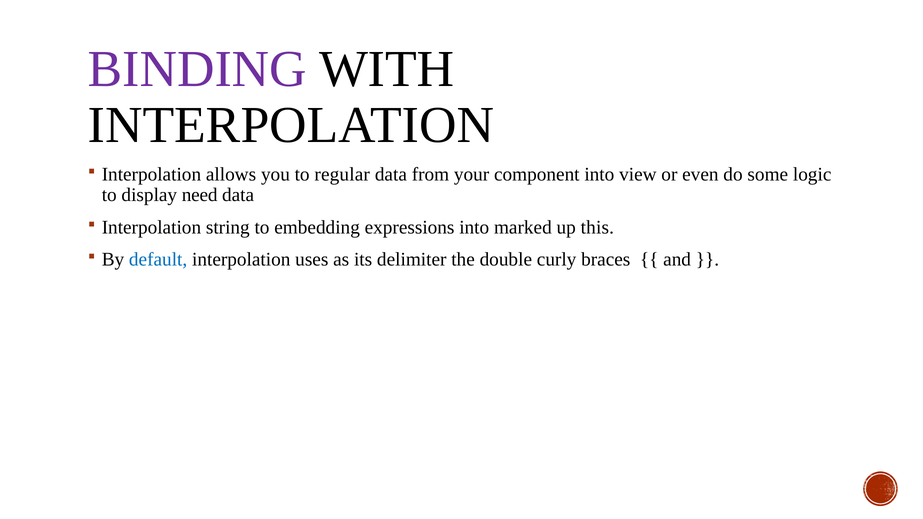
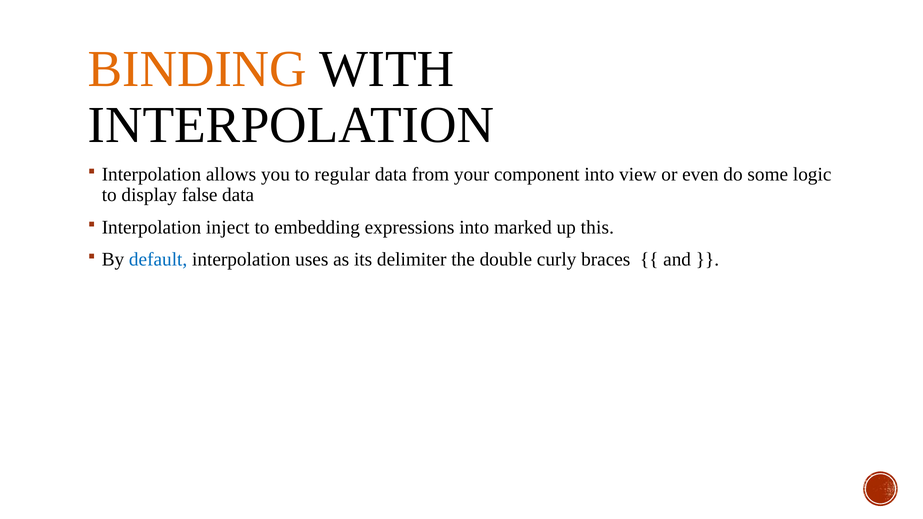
BINDING colour: purple -> orange (197, 69)
need: need -> false (200, 195)
string: string -> inject (228, 227)
